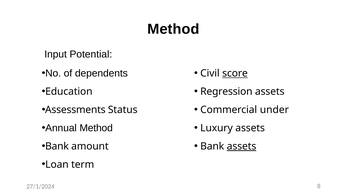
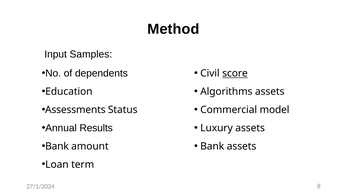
Potential: Potential -> Samples (91, 54)
Regression: Regression -> Algorithms (226, 92)
under: under -> model (275, 110)
Annual Method: Method -> Results (96, 128)
assets underline: present -> none (242, 146)
